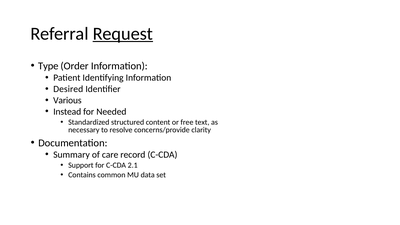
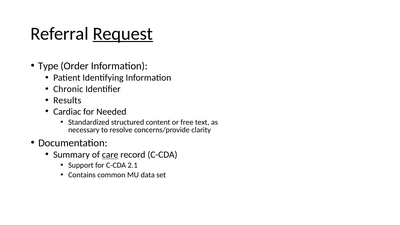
Desired: Desired -> Chronic (68, 89)
Various: Various -> Results (67, 100)
Instead: Instead -> Cardiac (67, 112)
care underline: none -> present (110, 155)
